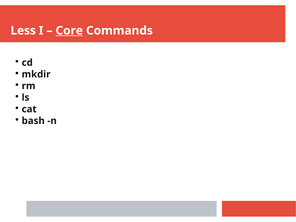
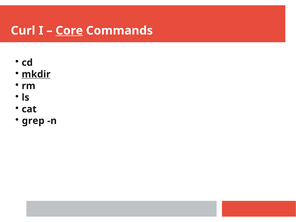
Less: Less -> Curl (23, 31)
mkdir underline: none -> present (36, 74)
bash: bash -> grep (33, 121)
